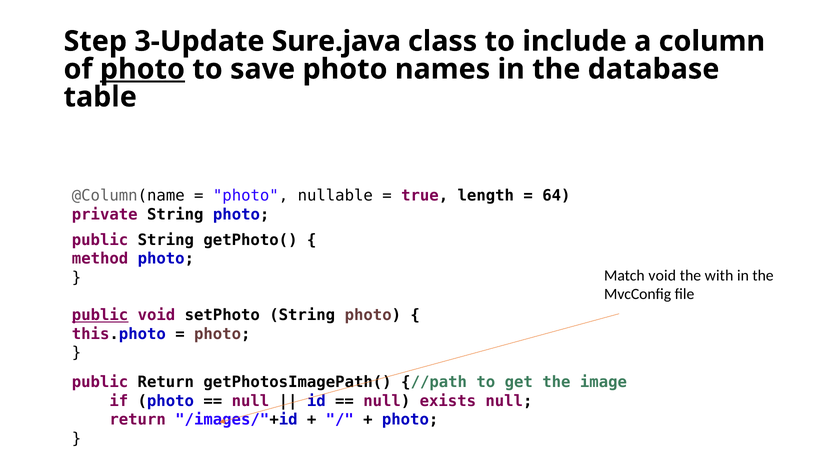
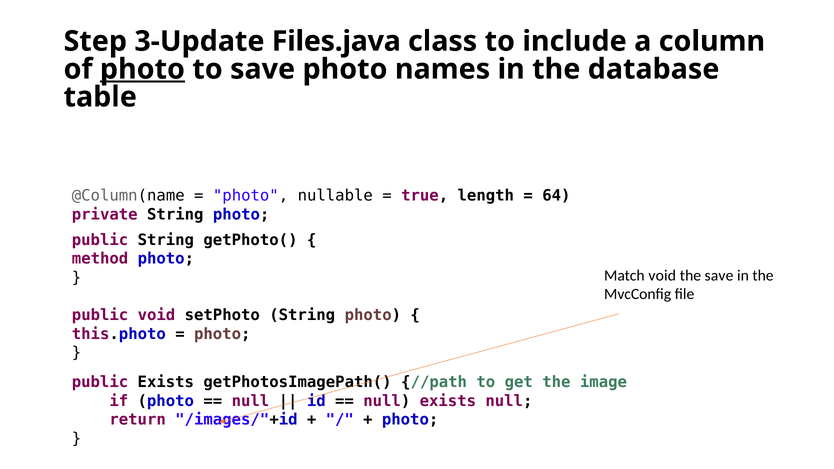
Sure.java: Sure.java -> Files.java (336, 41)
the with: with -> save (719, 275)
public underline: present -> none (100, 315)
public Return: Return -> Exists (166, 382)
